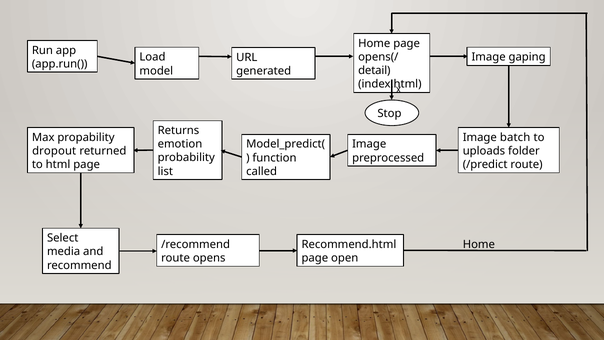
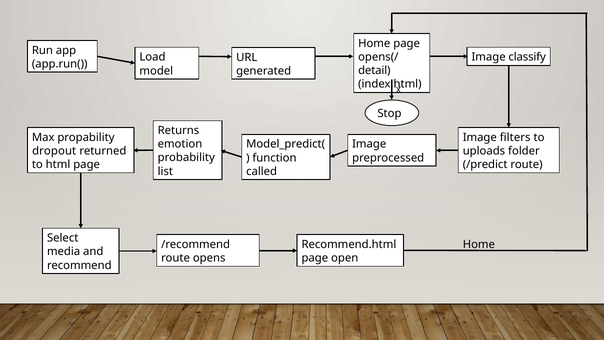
gaping: gaping -> classify (527, 57)
batch: batch -> filters (515, 137)
